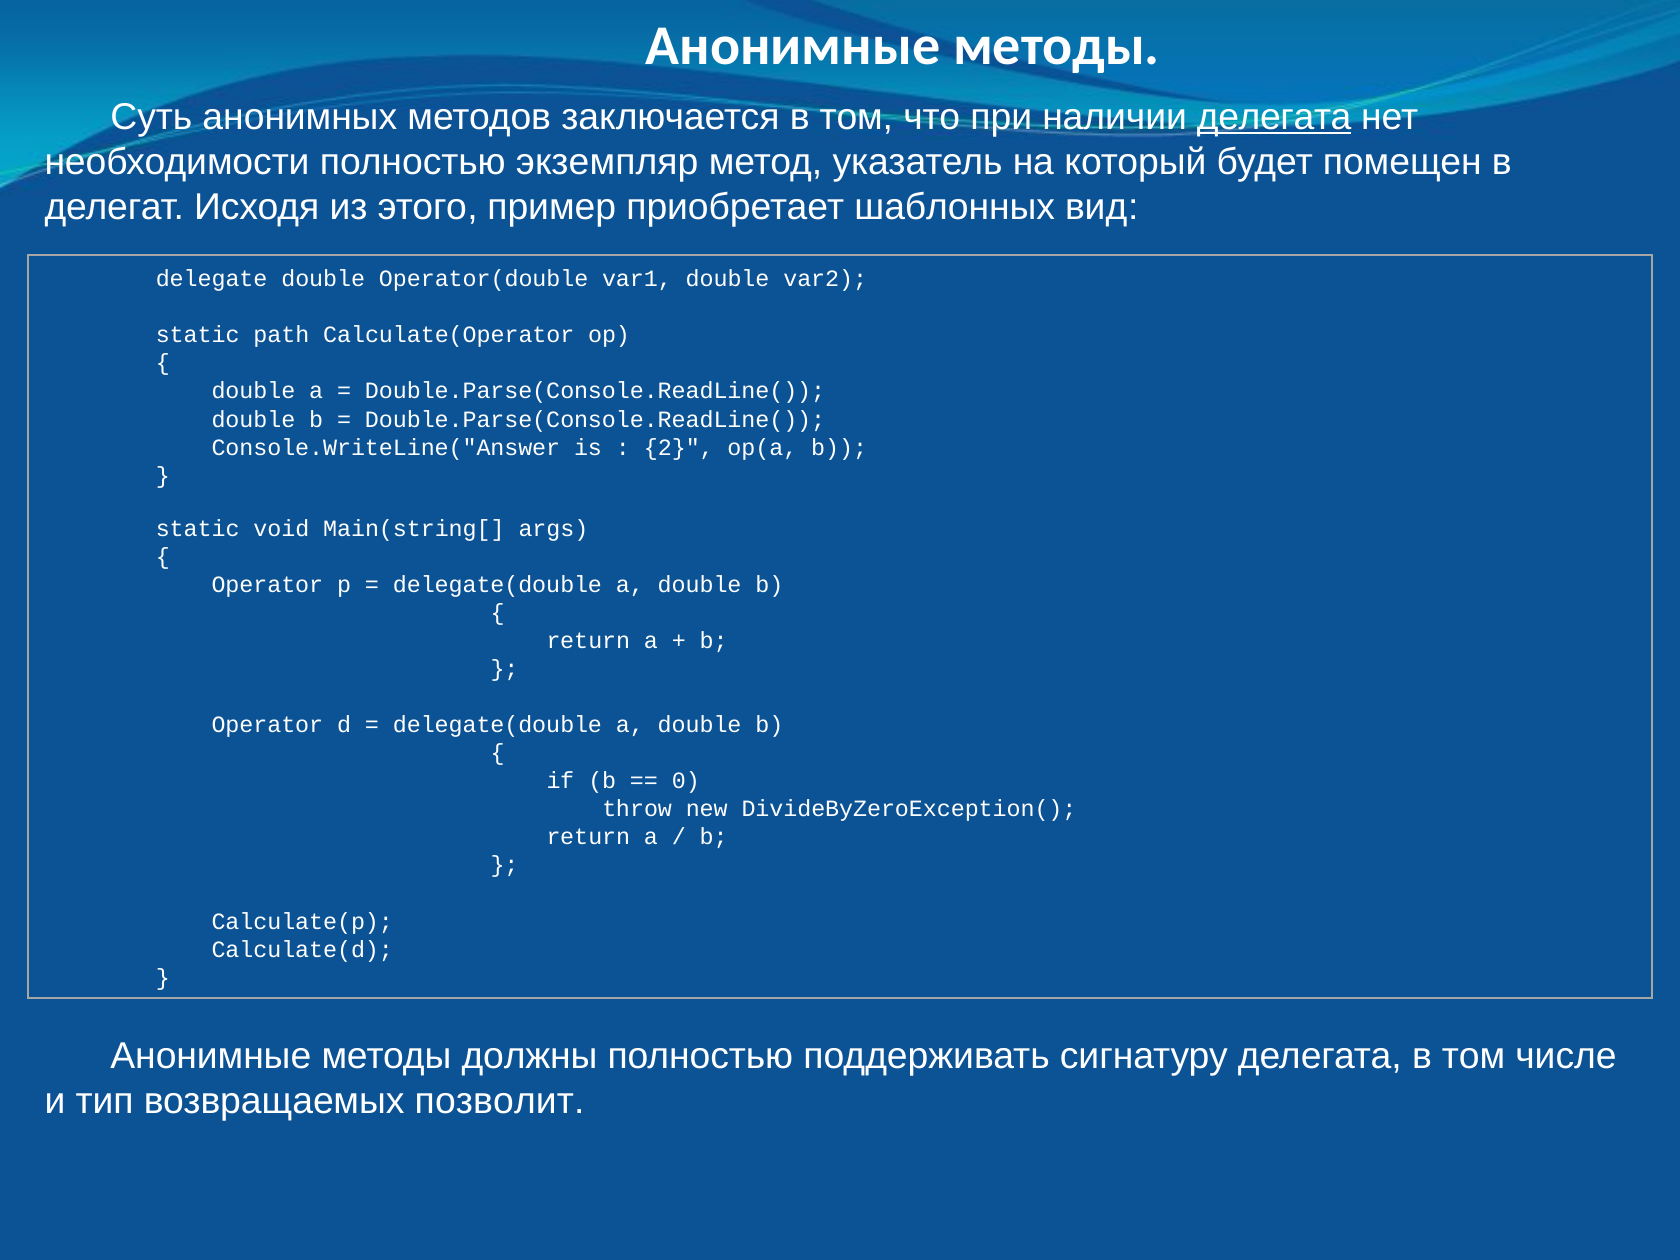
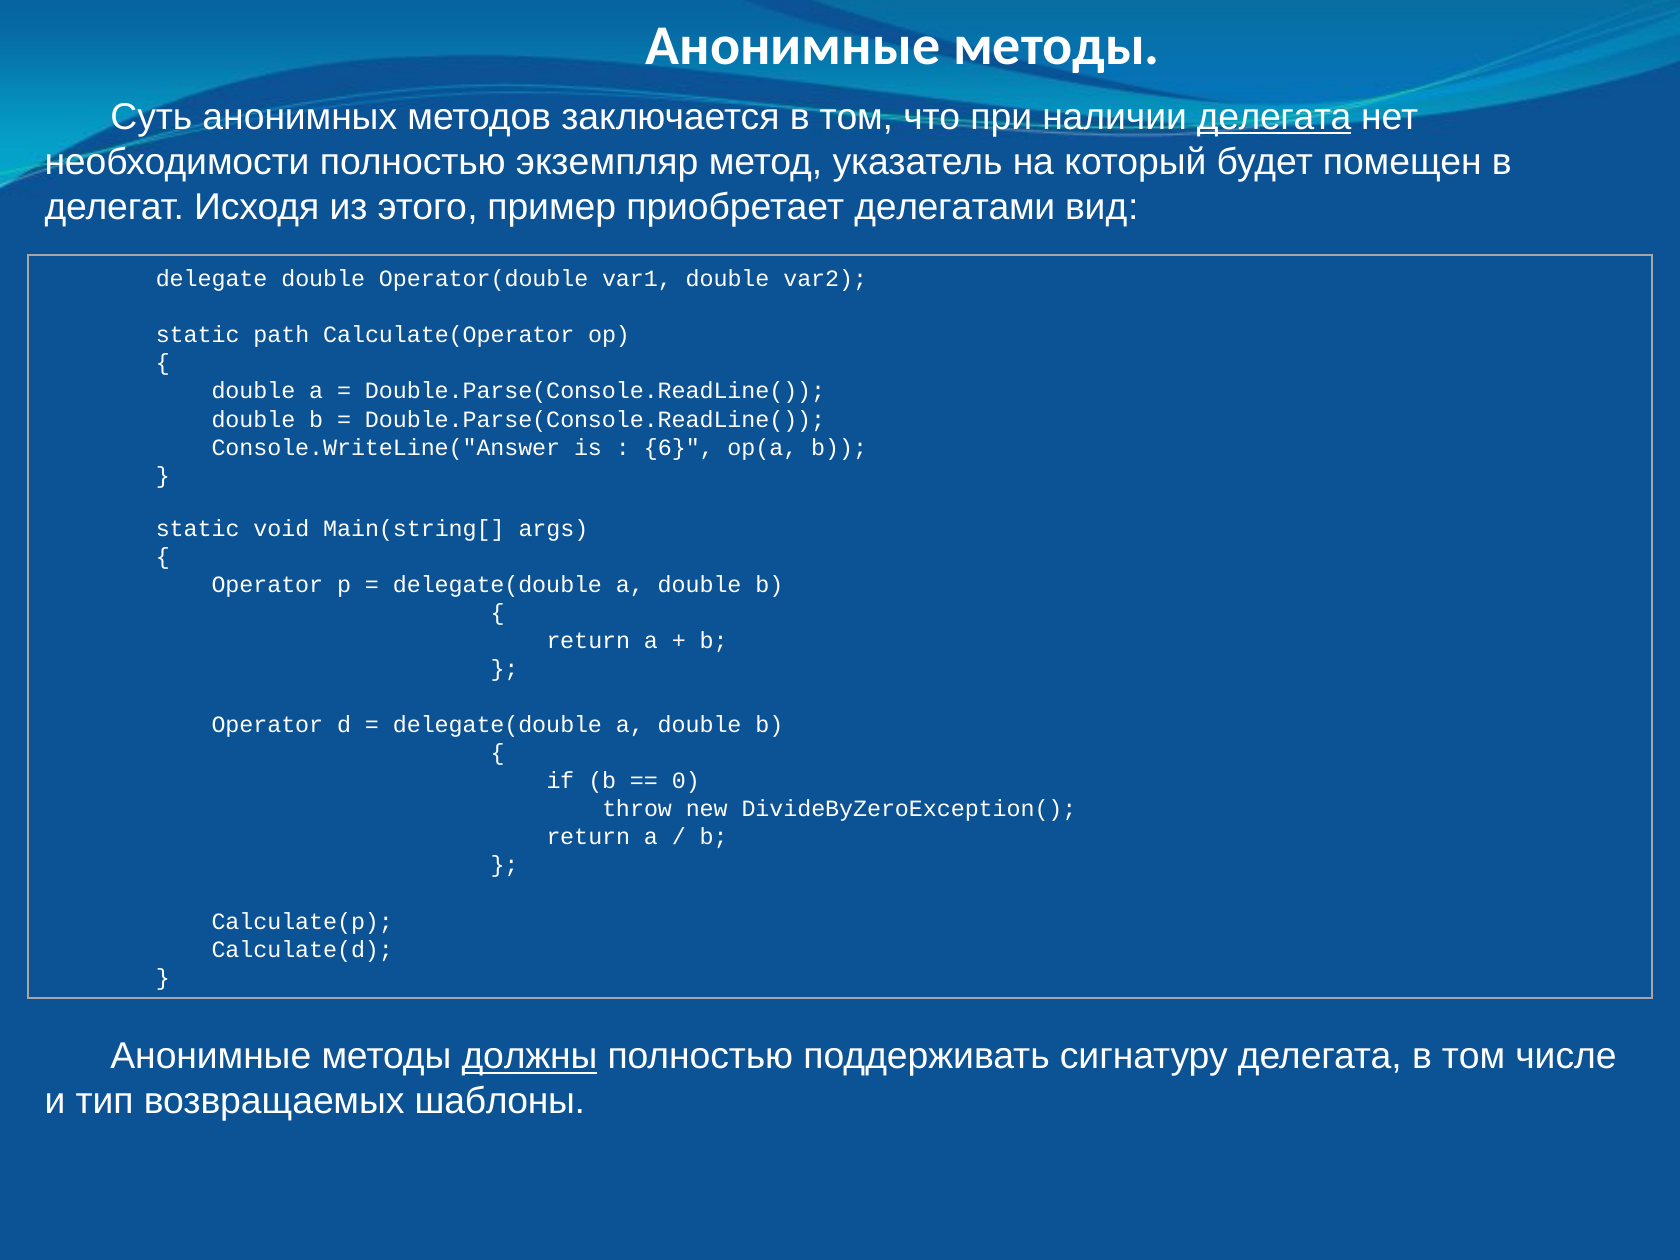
шаблонных: шаблонных -> делегатами (955, 207)
2: 2 -> 6 (679, 447)
должны underline: none -> present (529, 1057)
позволит: позволит -> шаблоны (500, 1101)
